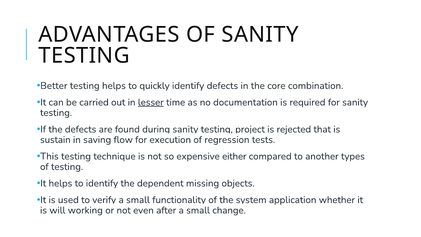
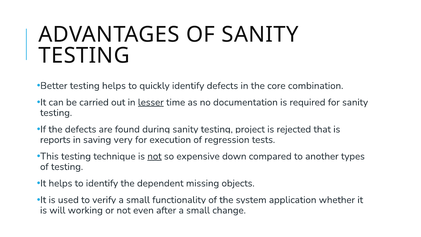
sustain: sustain -> reports (55, 140)
flow: flow -> very (123, 140)
not underline: none -> present (154, 156)
either: either -> down (234, 156)
